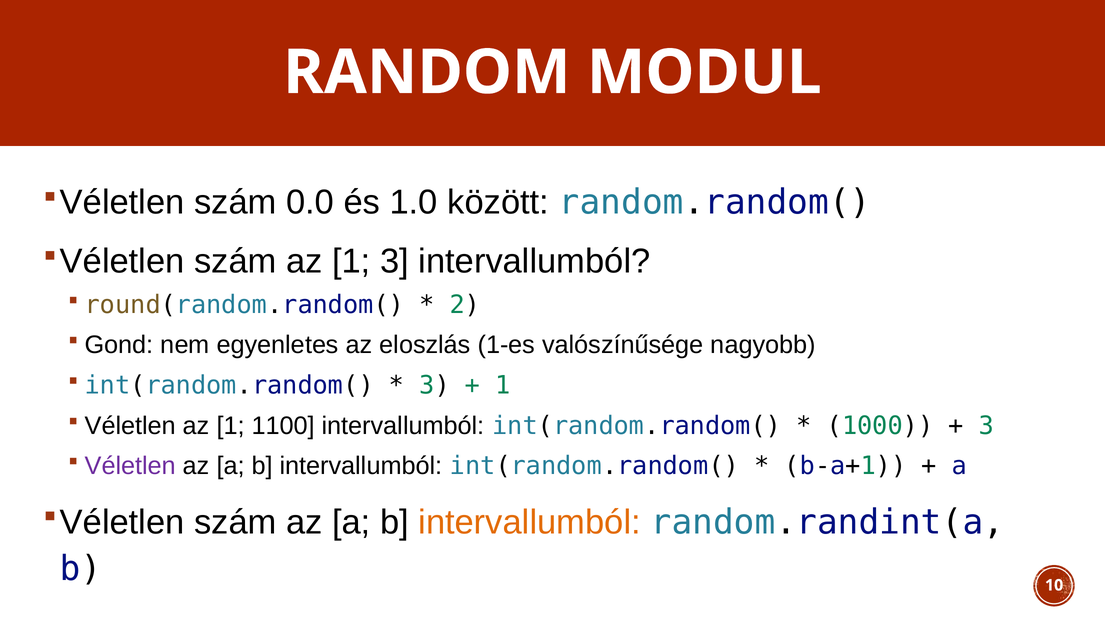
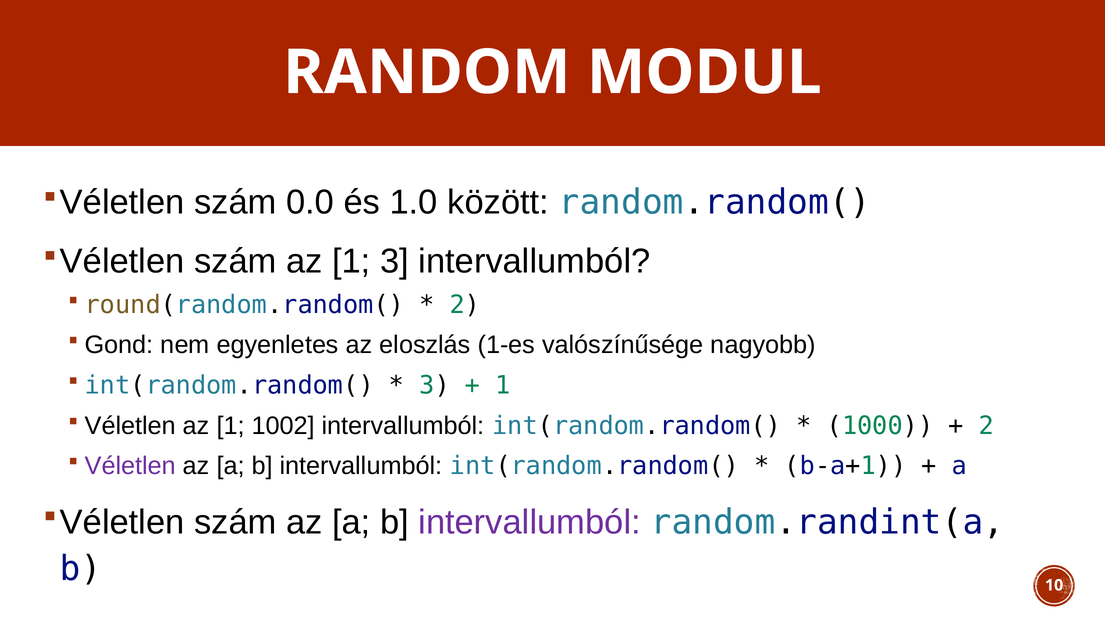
1100: 1100 -> 1002 (283, 425)
3: 3 -> 2 (986, 425)
intervallumból colour: orange -> purple (530, 522)
